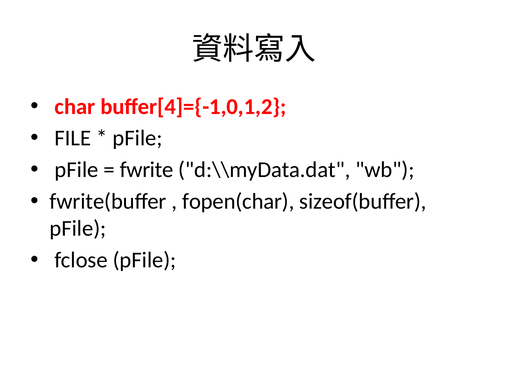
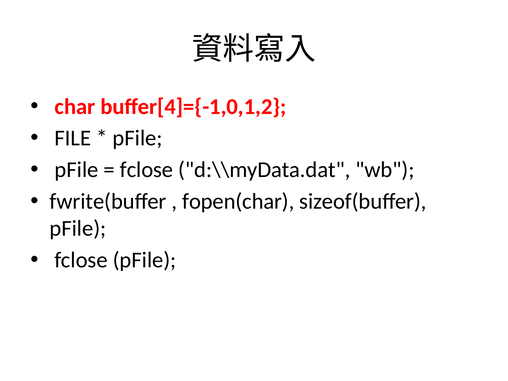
fwrite: fwrite -> fclose (147, 170)
